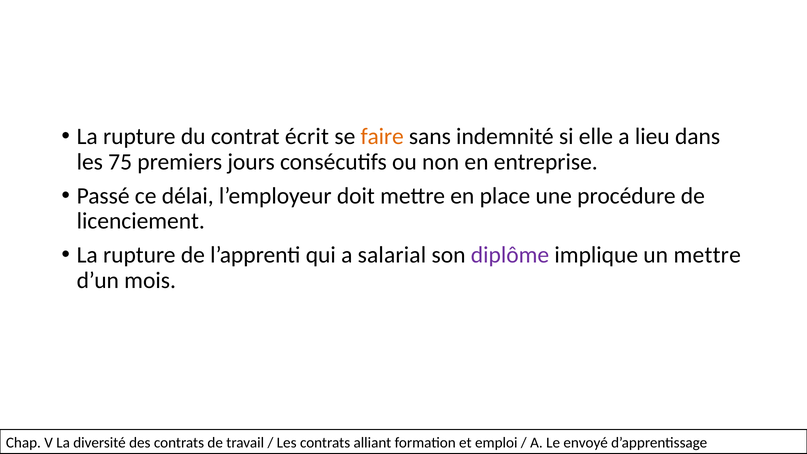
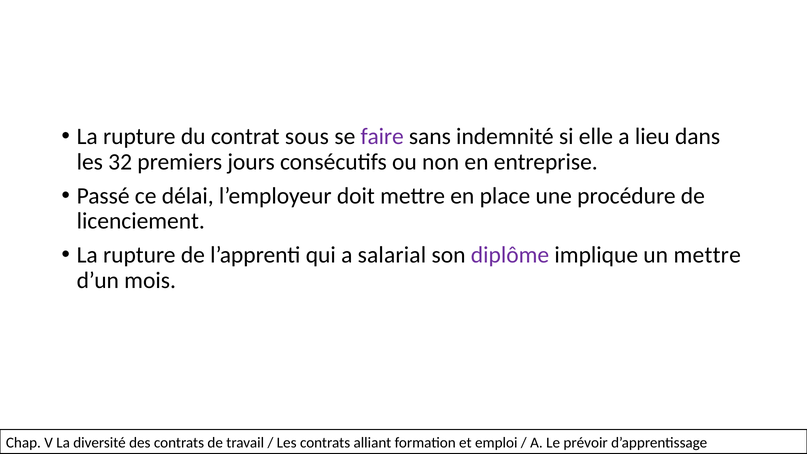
écrit: écrit -> sous (307, 136)
faire colour: orange -> purple (382, 136)
75: 75 -> 32 (120, 162)
envoyé: envoyé -> prévoir (586, 443)
